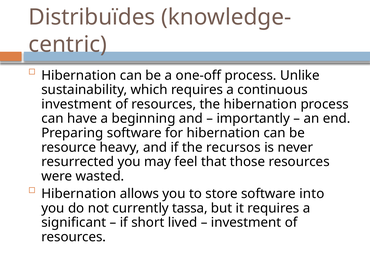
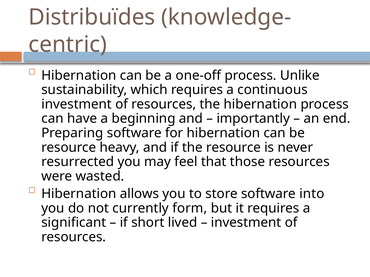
the recursos: recursos -> resource (234, 148)
tassa: tassa -> form (190, 209)
